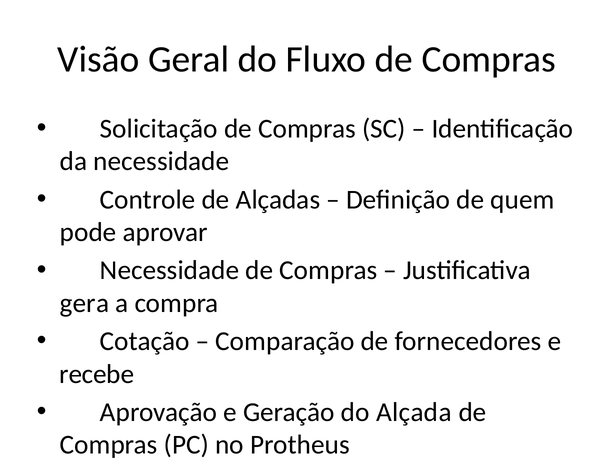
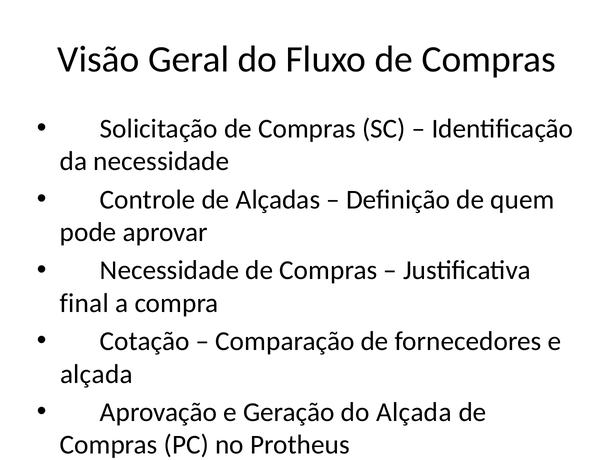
gera: gera -> final (84, 304)
recebe: recebe -> alçada (96, 374)
